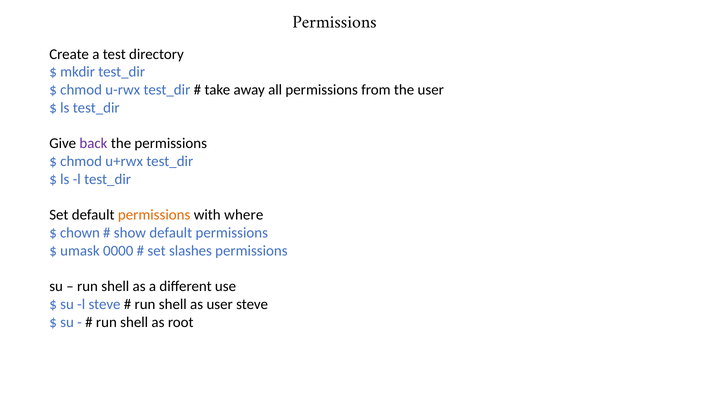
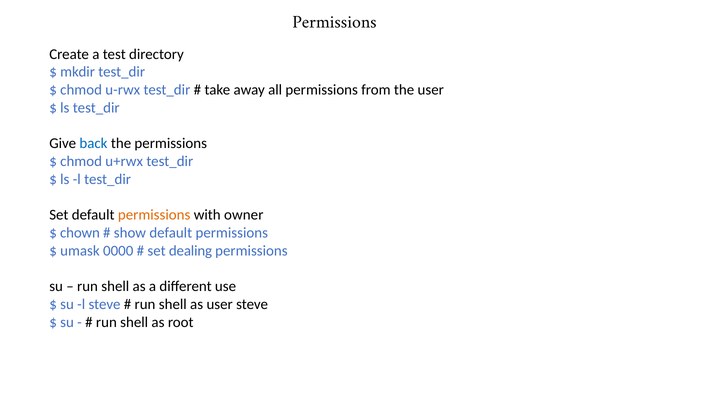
back colour: purple -> blue (94, 144)
where: where -> owner (244, 215)
slashes: slashes -> dealing (191, 251)
